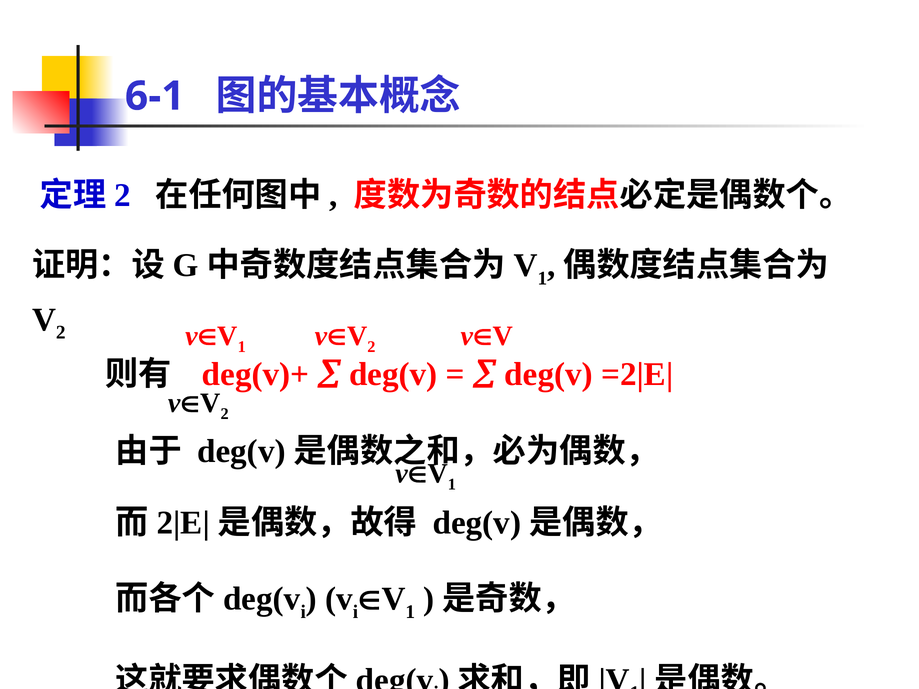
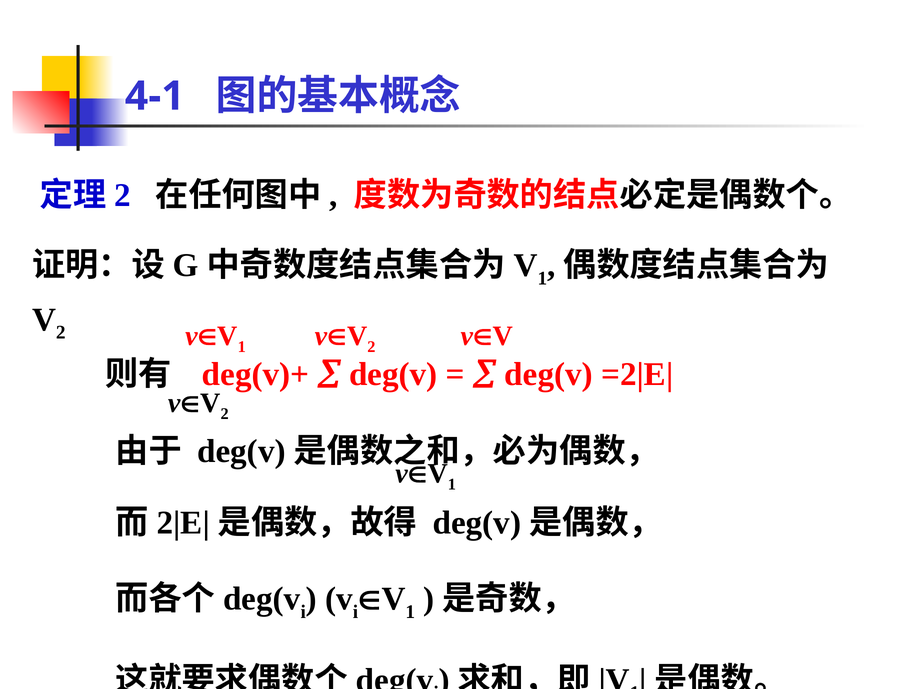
6-1: 6-1 -> 4-1 (155, 96)
